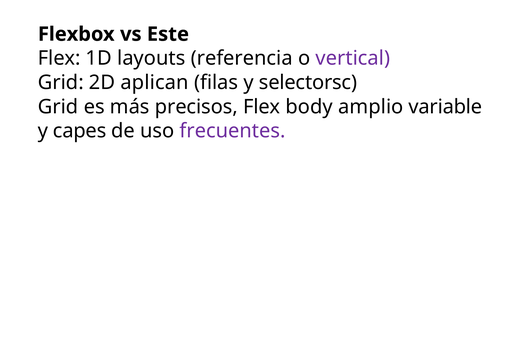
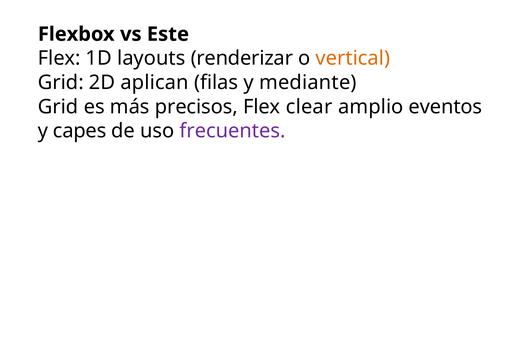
referencia: referencia -> renderizar (242, 58)
vertical colour: purple -> orange (353, 58)
selectorsc: selectorsc -> mediante (308, 82)
body: body -> clear (309, 107)
variable: variable -> eventos (445, 107)
